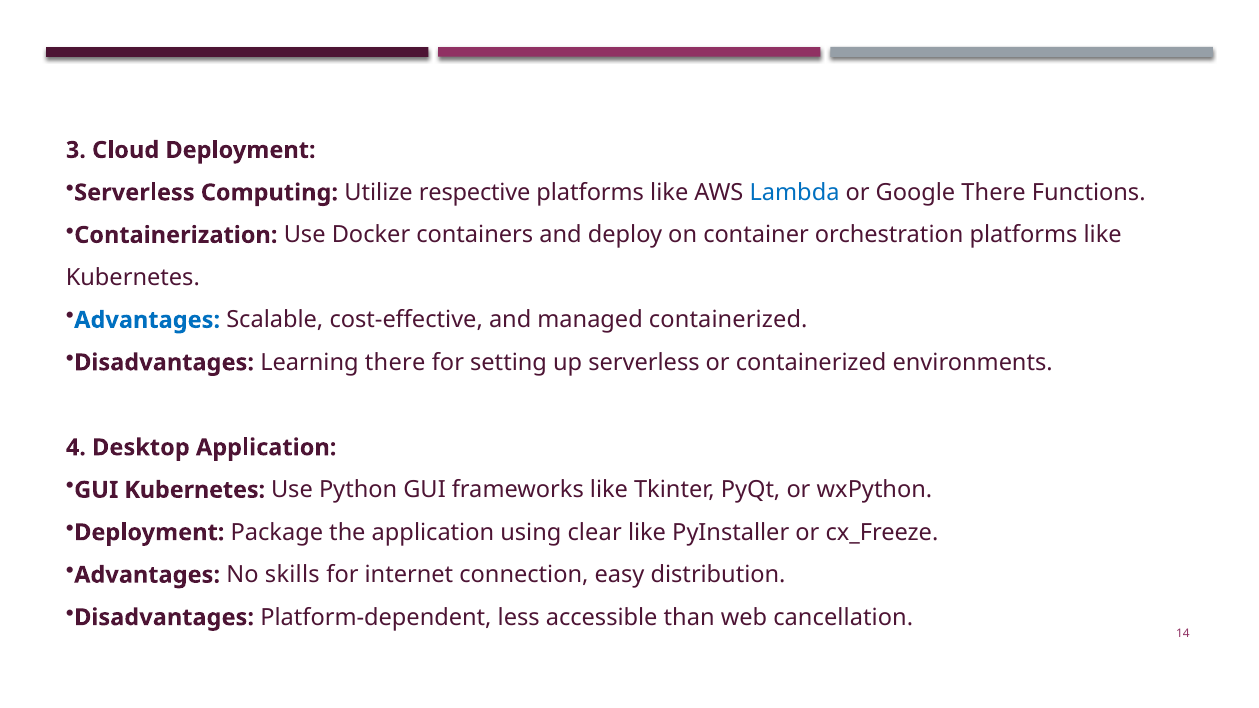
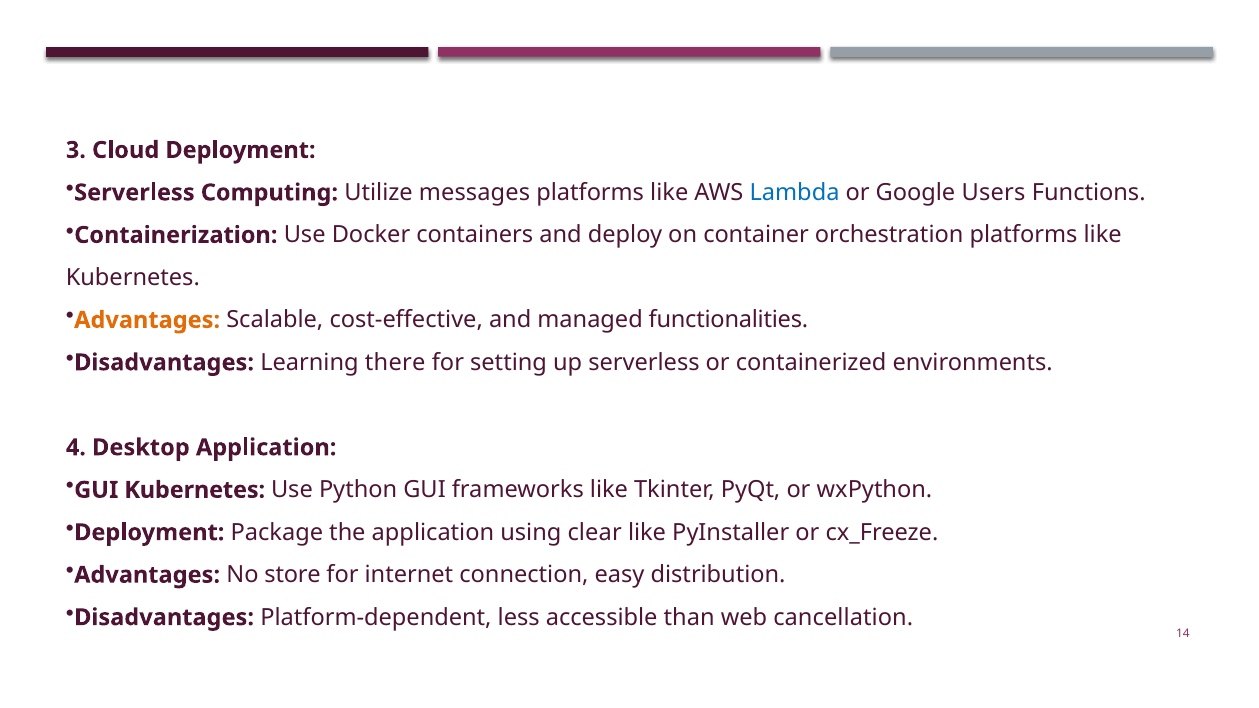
respective: respective -> messages (475, 193)
Google There: There -> Users (994, 193)
Advantages colour: blue -> orange (147, 320)
managed containerized: containerized -> functionalities (728, 320)
skills: skills -> store (293, 575)
